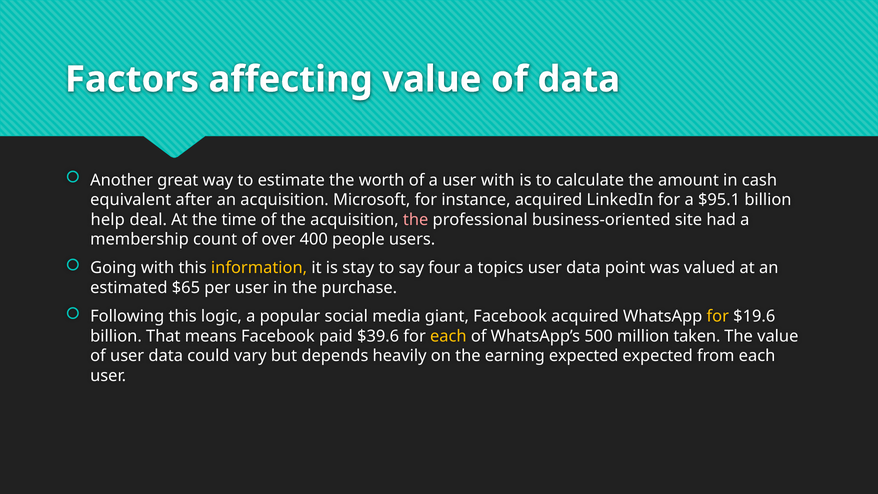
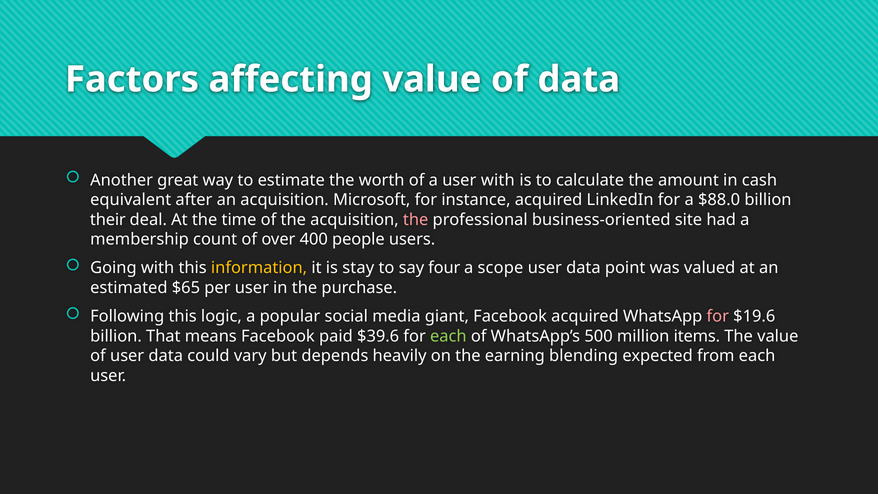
$95.1: $95.1 -> $88.0 (719, 200)
help: help -> their (108, 220)
topics: topics -> scope (500, 268)
for colour: yellow -> pink (718, 316)
each colour: yellow -> light green (448, 336)
taken: taken -> items (697, 336)
earning expected: expected -> blending (584, 356)
